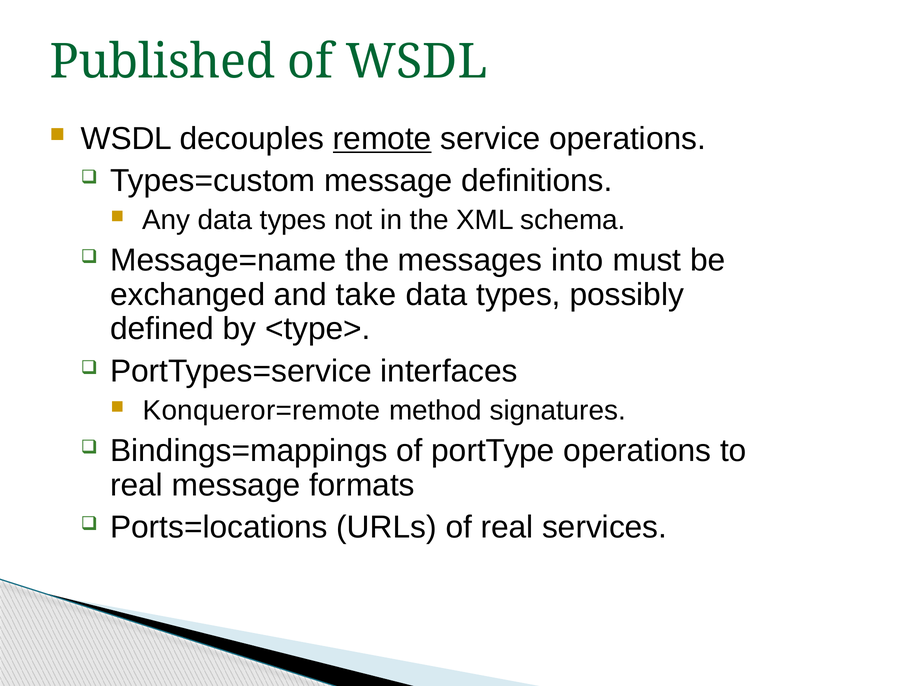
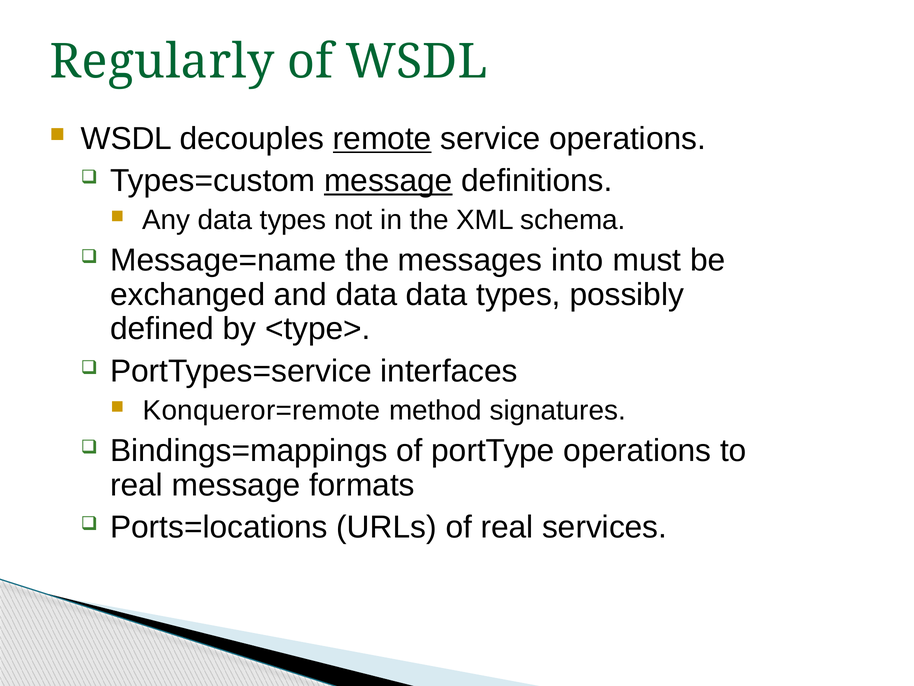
Published: Published -> Regularly (162, 62)
message underline: none -> present (388, 181)
and take: take -> data (366, 294)
